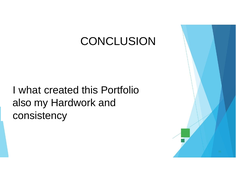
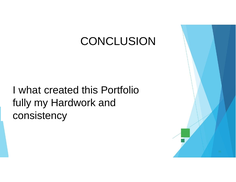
also: also -> fully (22, 103)
